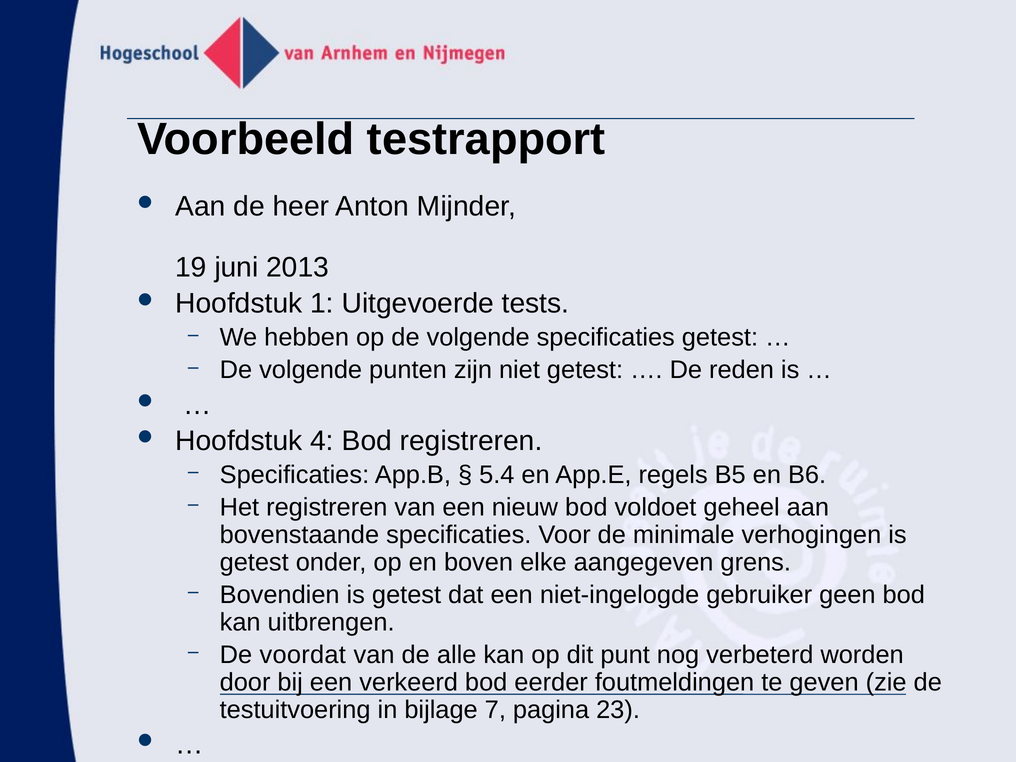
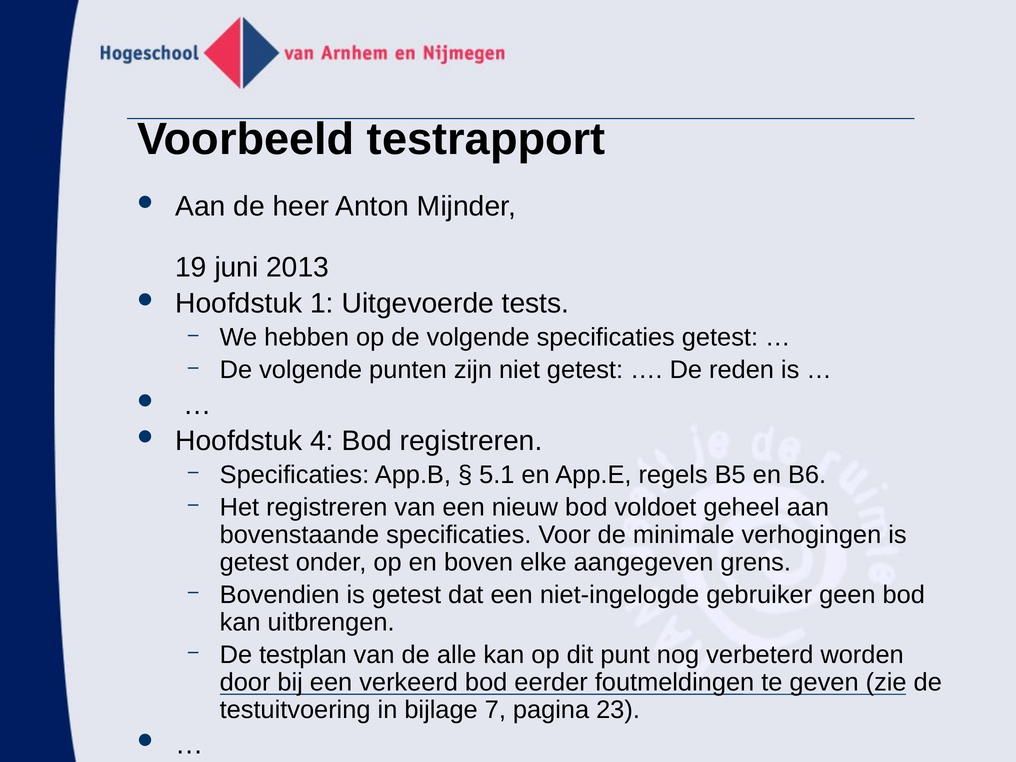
5.4: 5.4 -> 5.1 (497, 475)
voordat: voordat -> testplan (303, 655)
